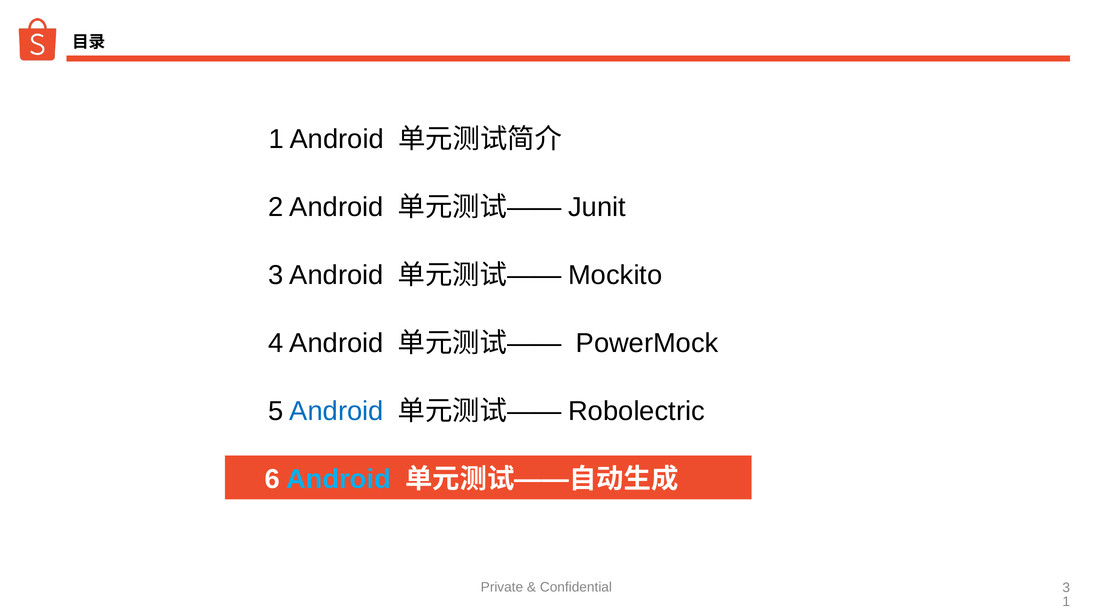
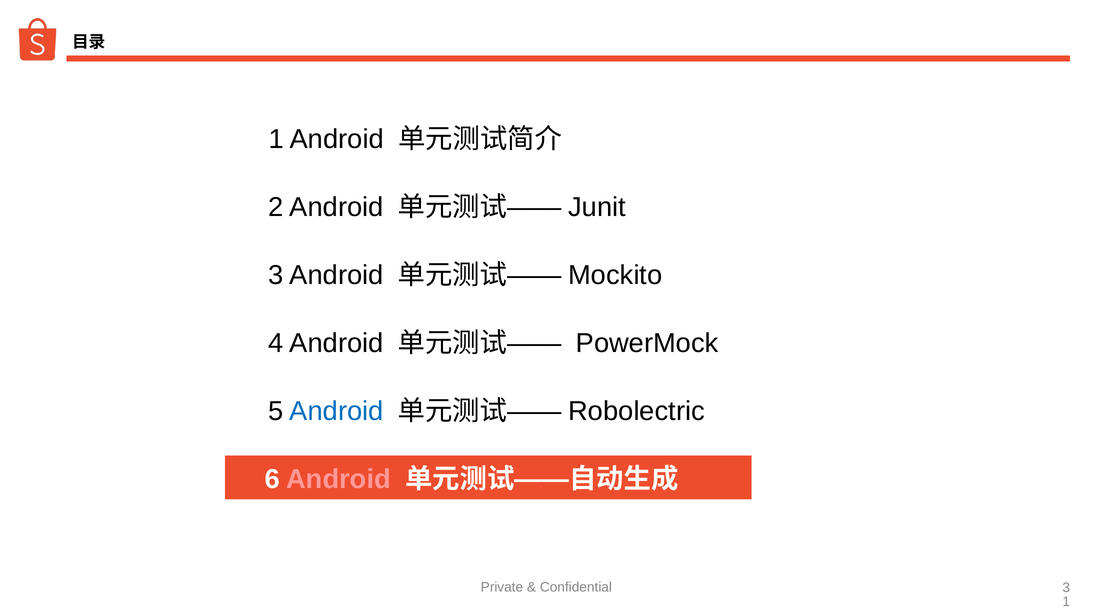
Android colour: light blue -> pink (338, 479)
